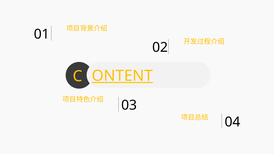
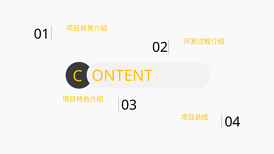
ONTENT underline: present -> none (122, 76)
